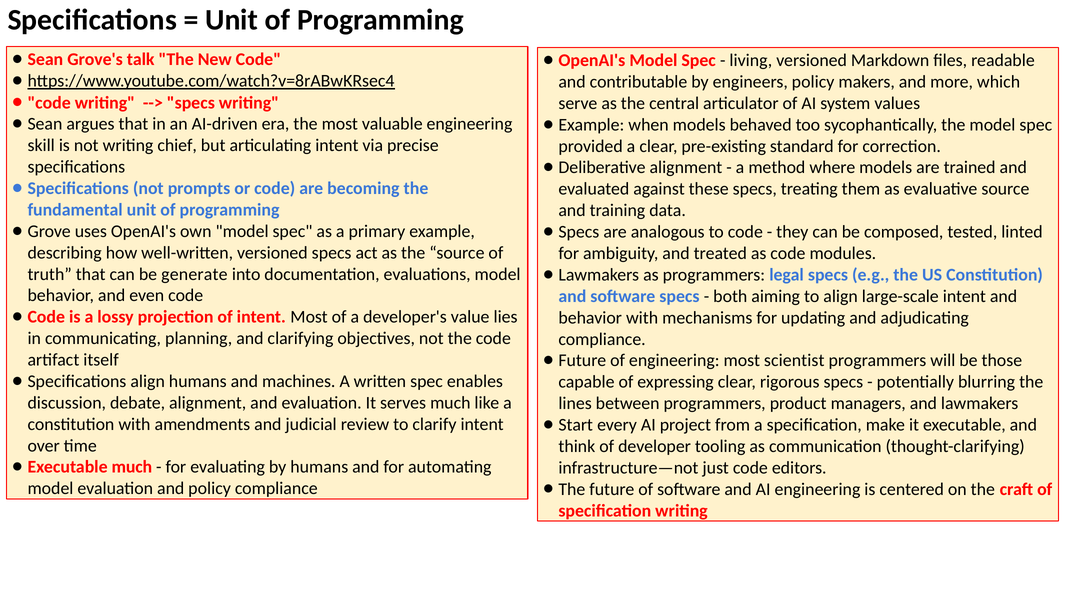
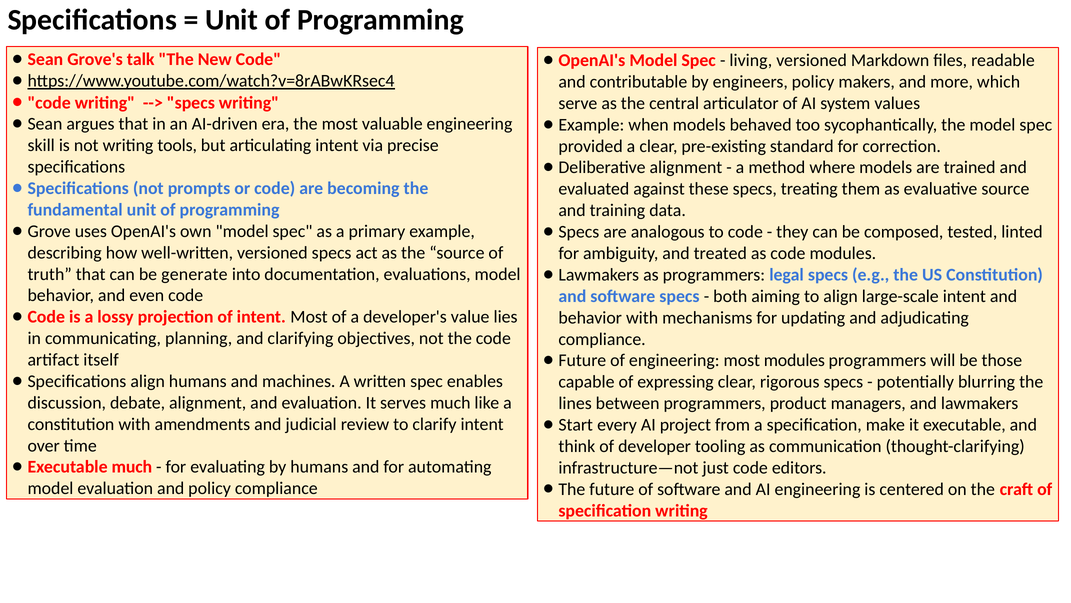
chief: chief -> tools (177, 145)
most scientist: scientist -> modules (794, 360)
